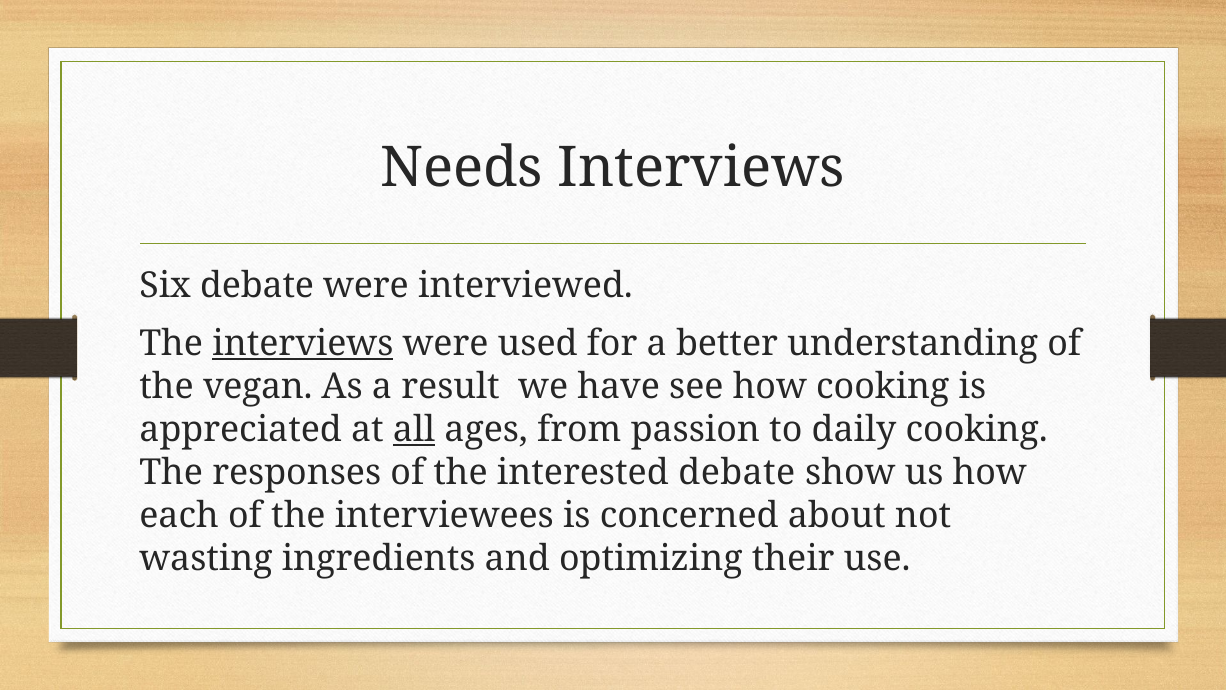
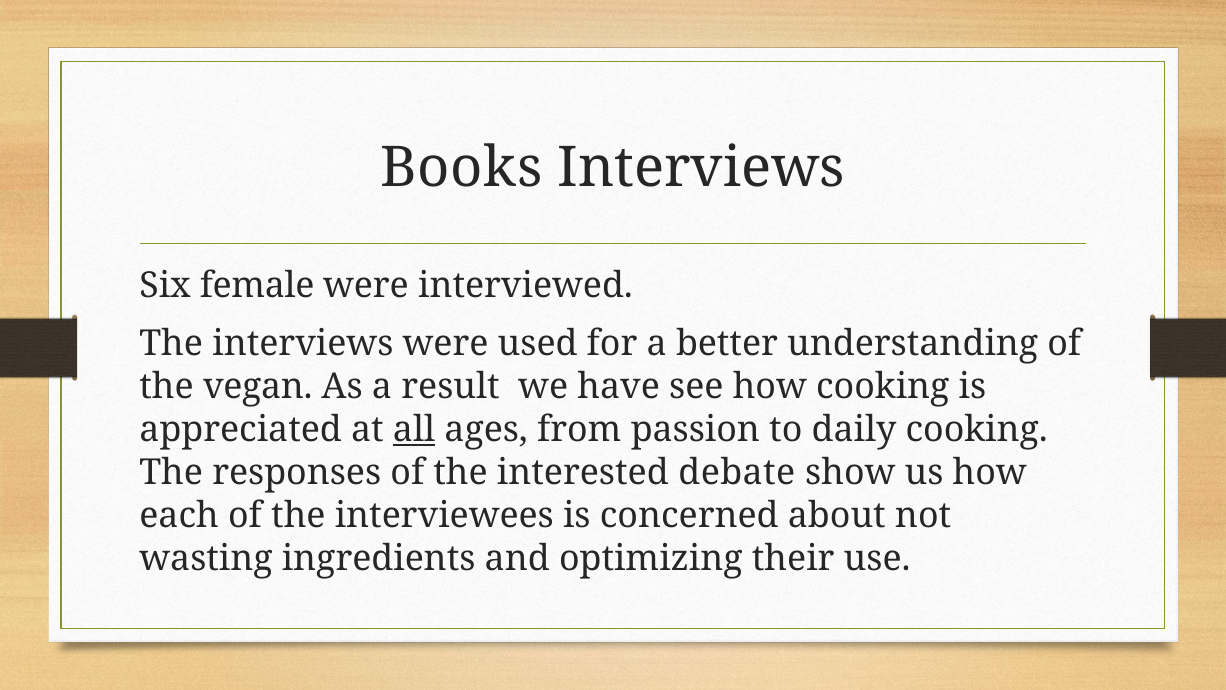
Needs: Needs -> Books (461, 168)
Six debate: debate -> female (257, 286)
interviews underline: present -> none (303, 343)
